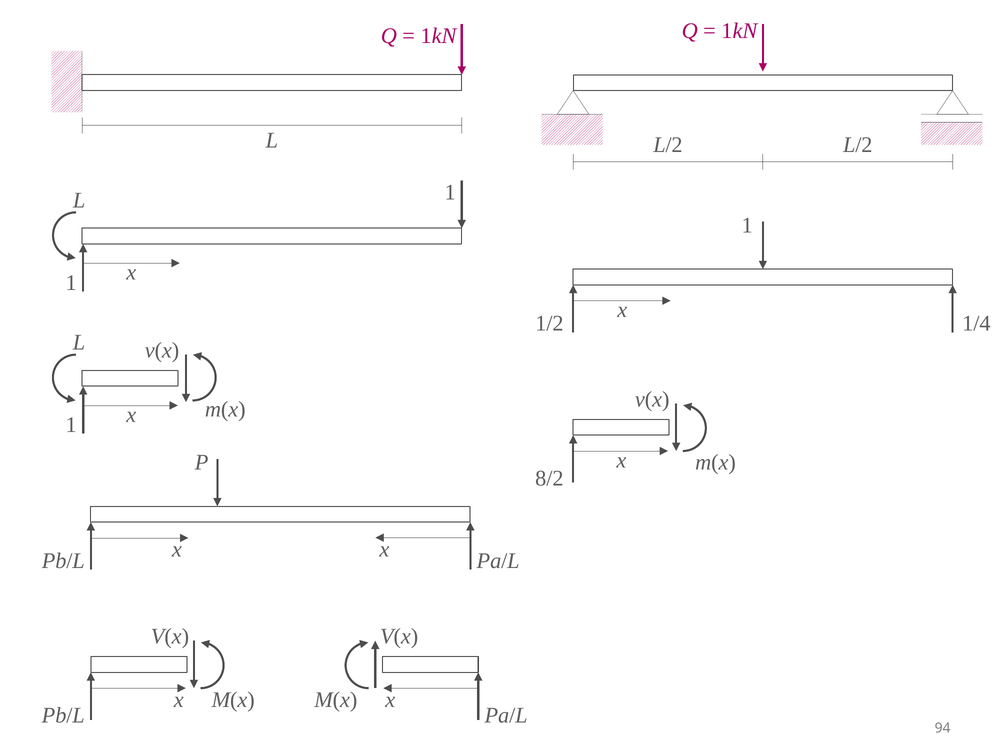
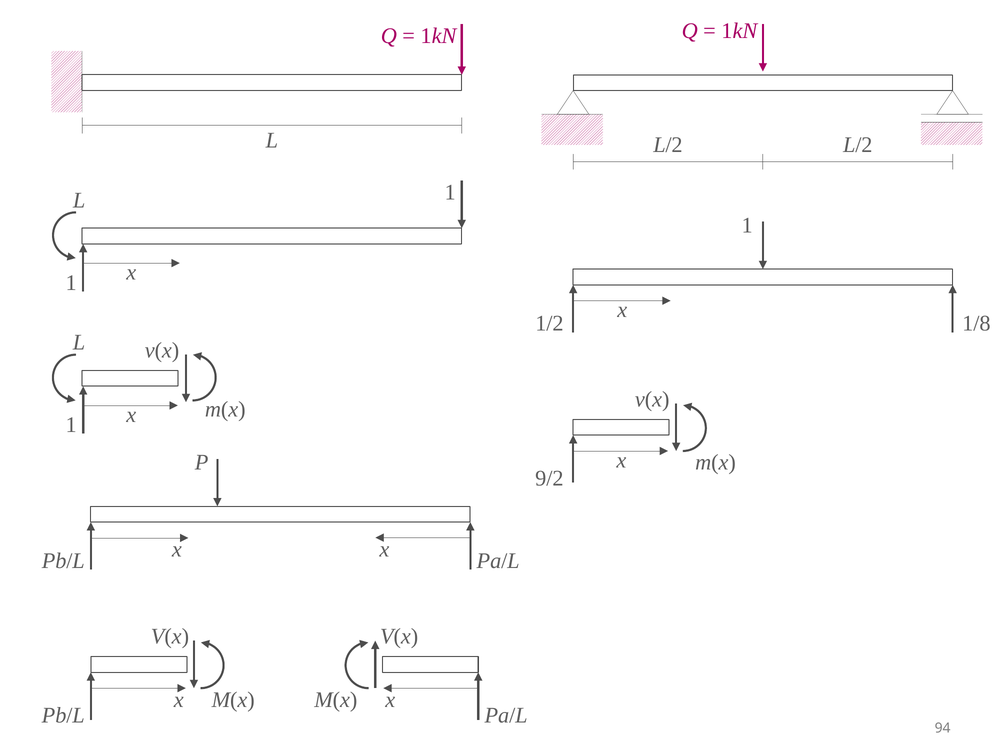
1/4: 1/4 -> 1/8 (976, 324)
8/2: 8/2 -> 9/2 (549, 478)
